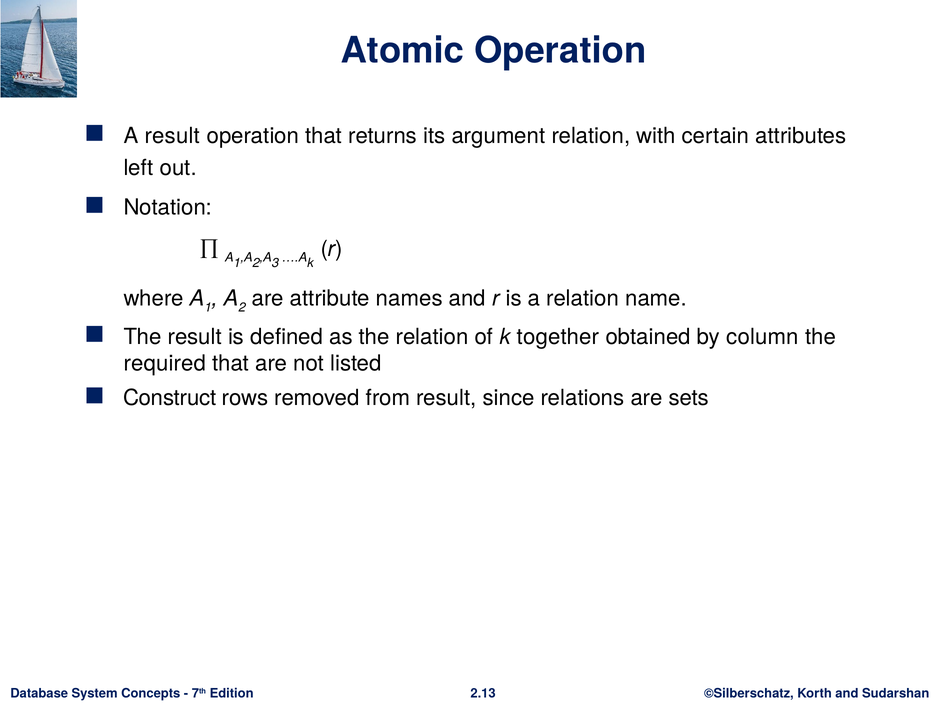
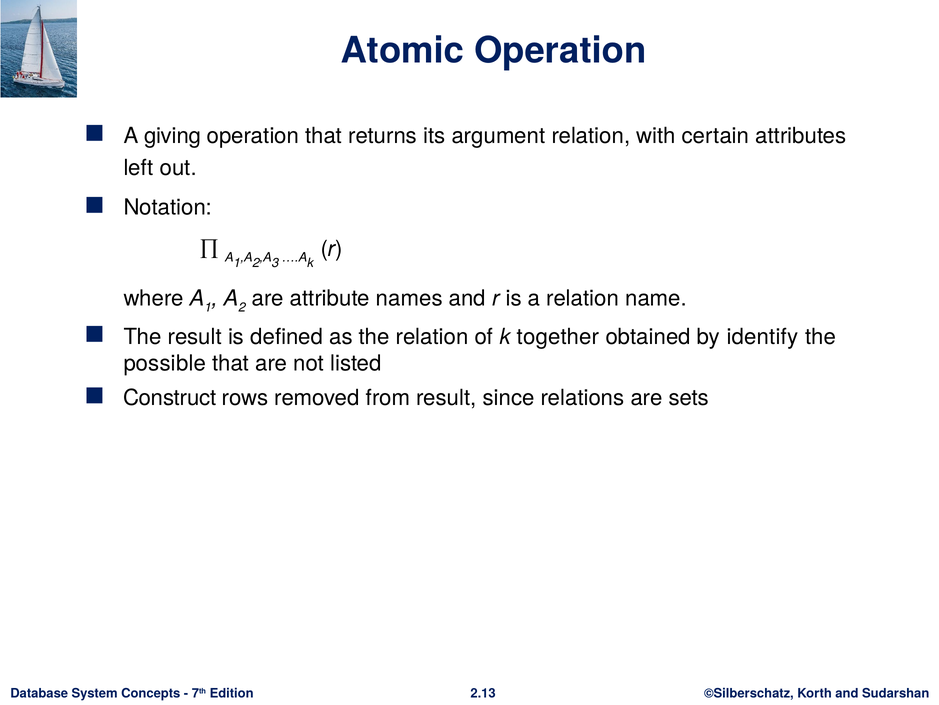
A result: result -> giving (173, 136)
column: column -> identify (763, 336)
required: required -> possible (165, 363)
